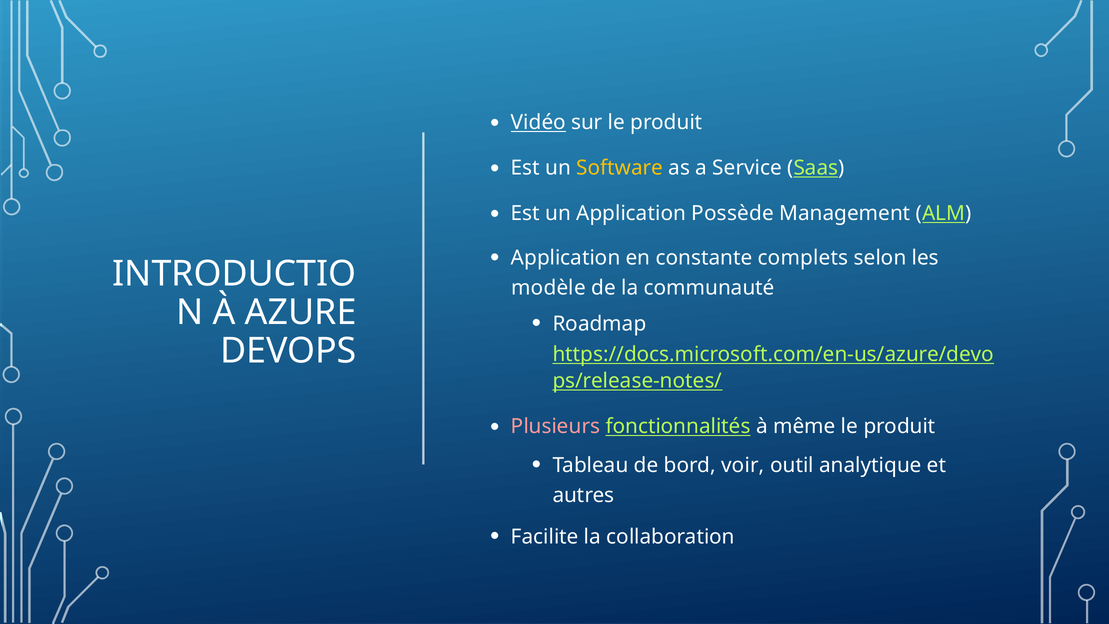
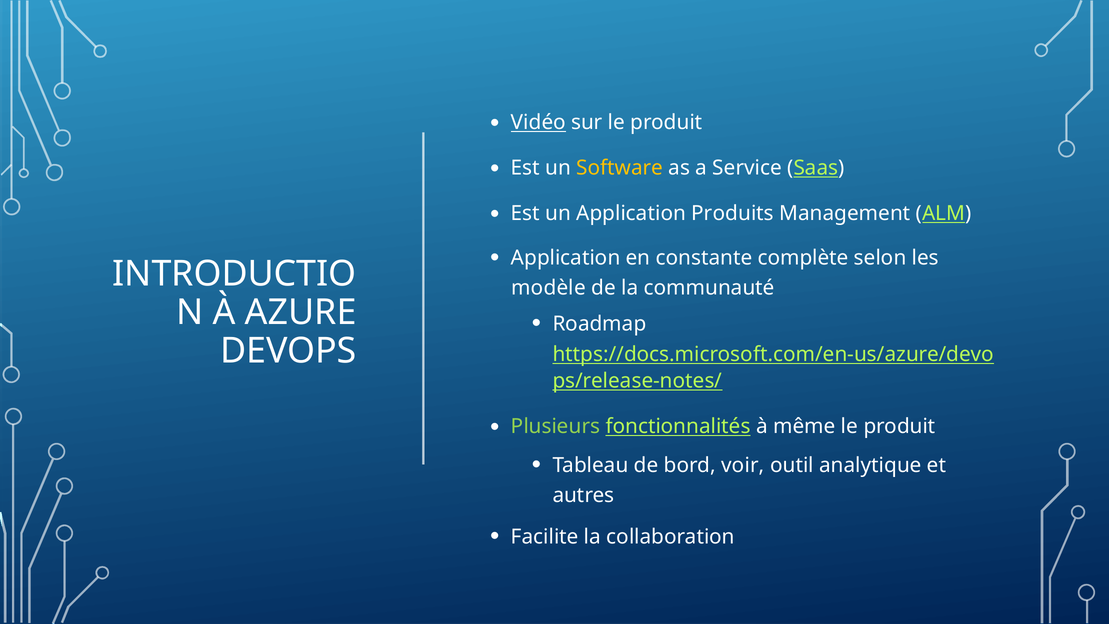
Possède: Possède -> Produits (733, 213)
complets: complets -> complète (803, 258)
Plusieurs colour: pink -> light green (556, 426)
